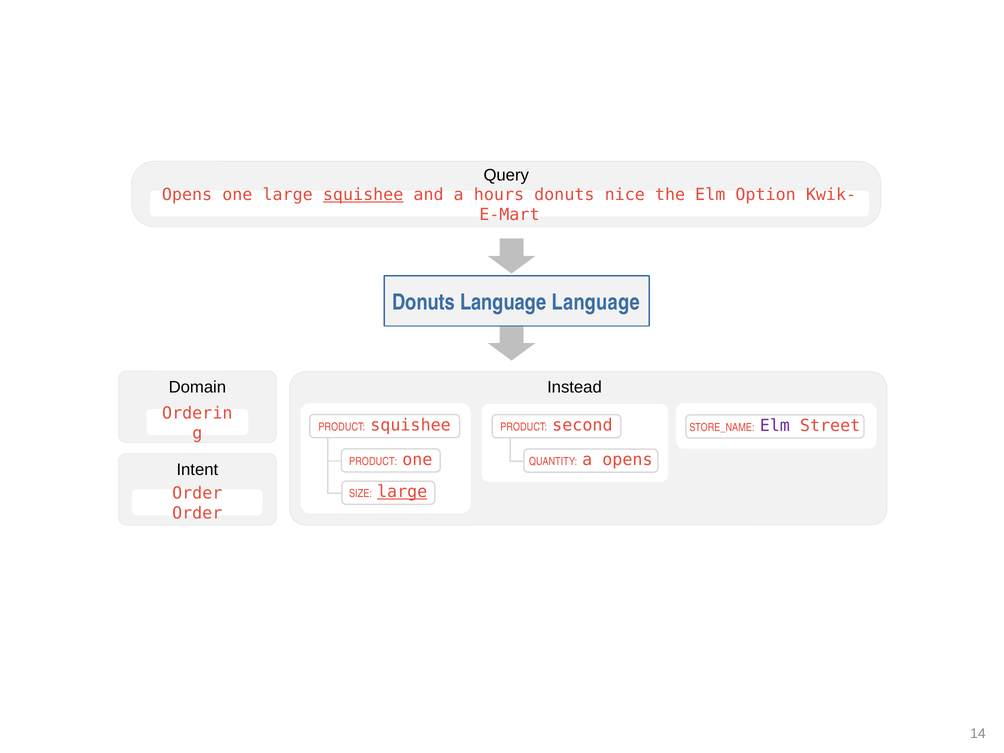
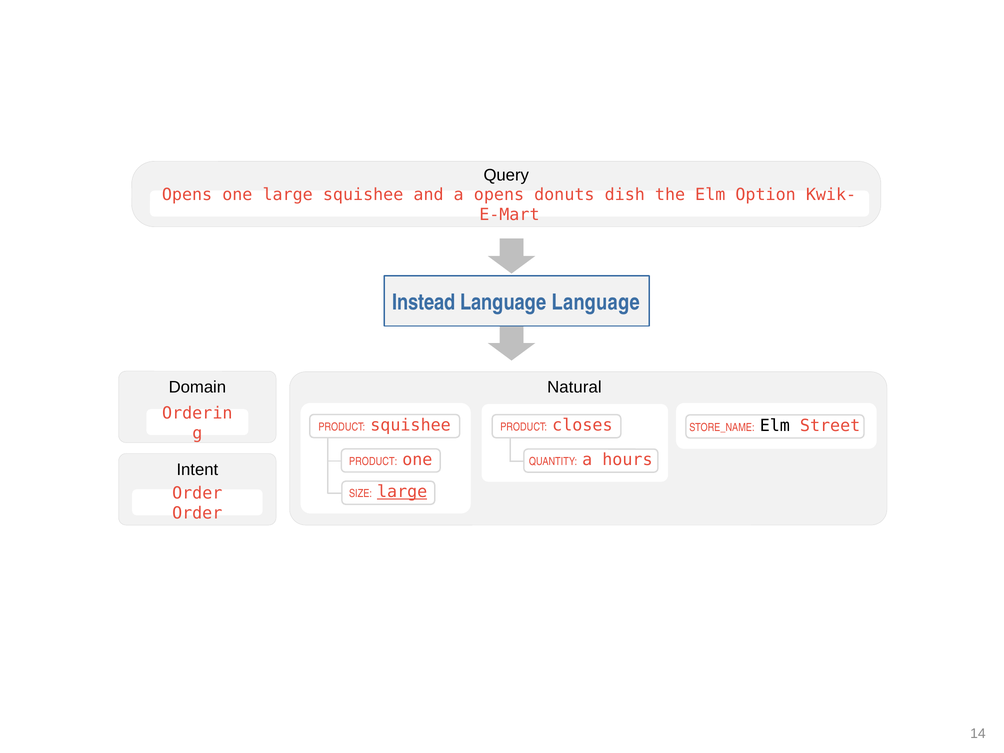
squishee underline: present -> none (363, 195)
a hours: hours -> opens (499, 195)
nice: nice -> dish (625, 195)
Donuts: Donuts -> Instead (424, 302)
Instead: Instead -> Natural (574, 387)
second: second -> closes (582, 425)
Elm colour: purple -> black (775, 426)
a opens: opens -> hours (627, 460)
